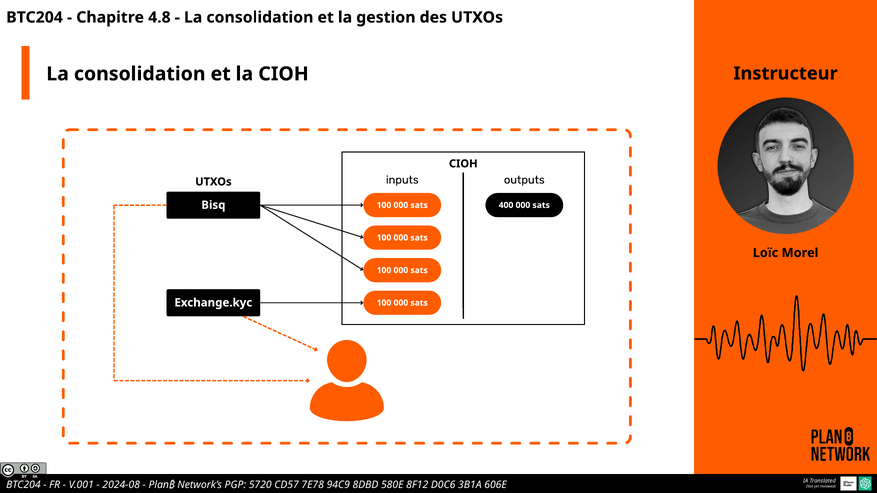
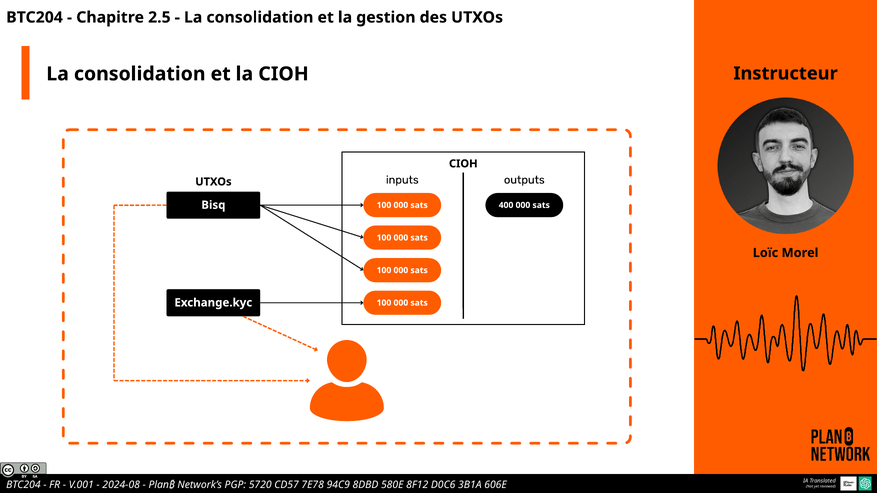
4.8: 4.8 -> 2.5 (159, 17)
